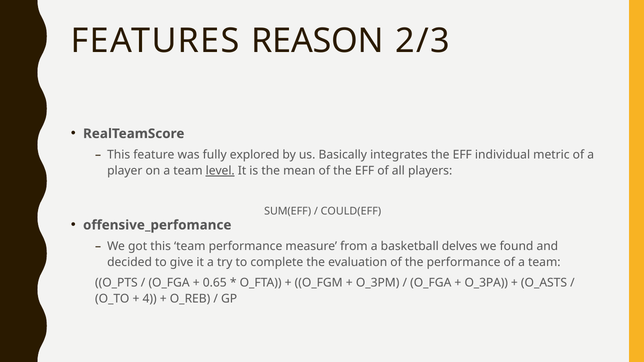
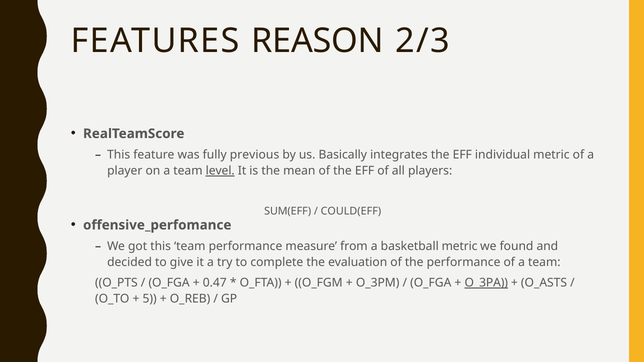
explored: explored -> previous (255, 155)
basketball delves: delves -> metric (460, 247)
0.65: 0.65 -> 0.47 (215, 283)
O_3PA underline: none -> present (486, 283)
4: 4 -> 5 (150, 299)
